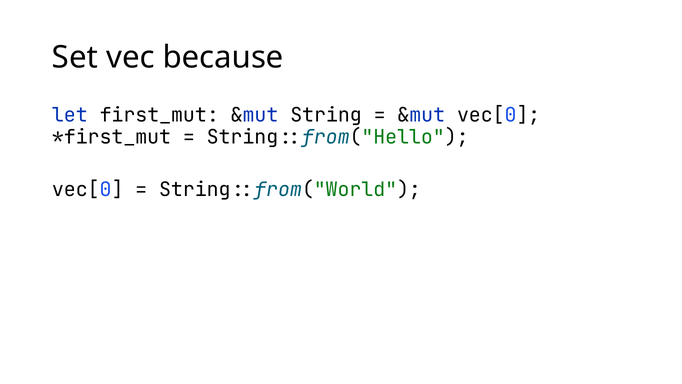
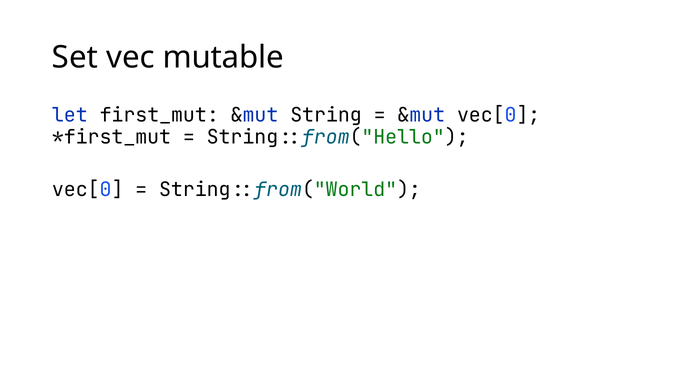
because: because -> mutable (223, 57)
